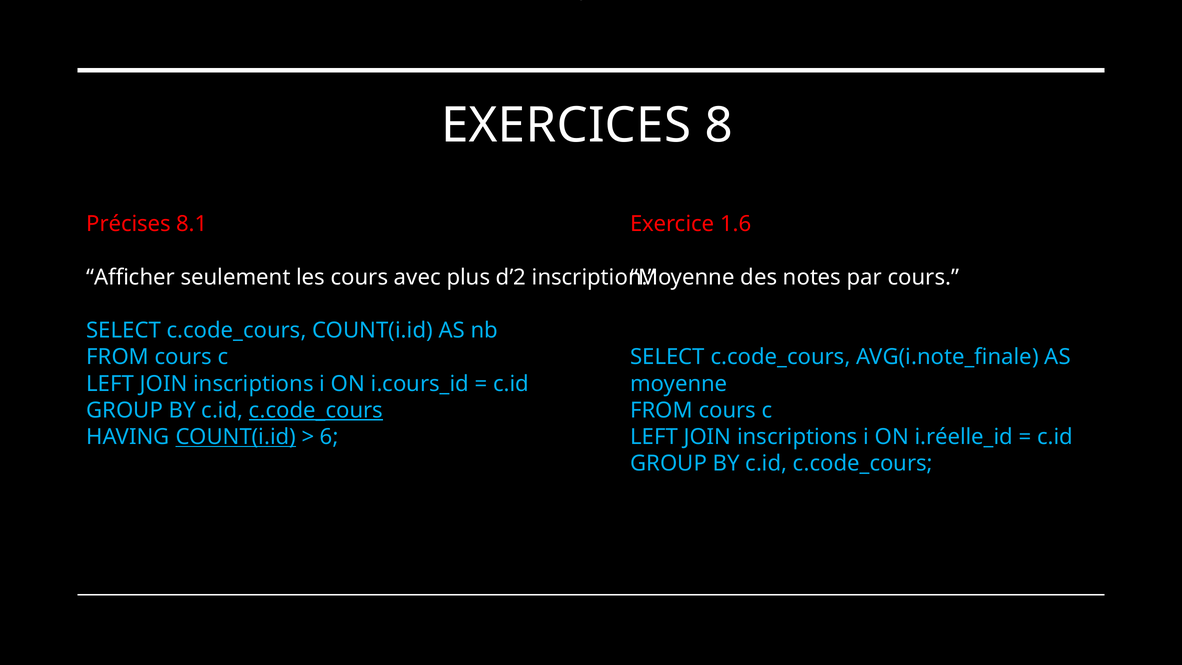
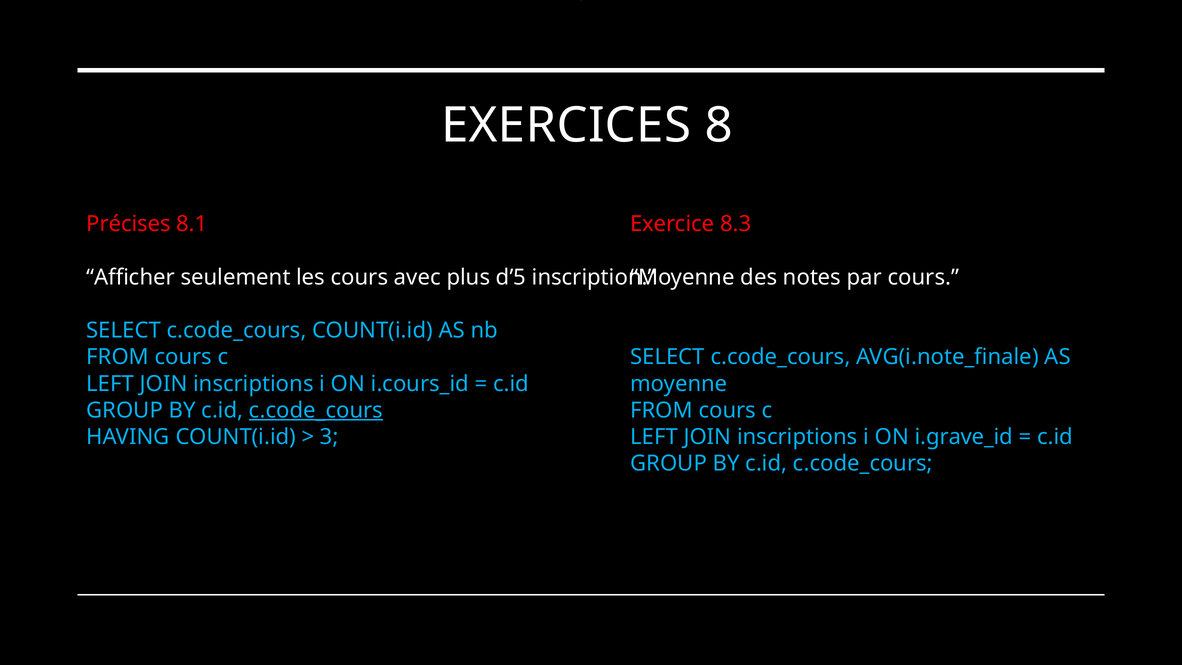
1.6: 1.6 -> 8.3 (736, 224)
d’2: d’2 -> d’5 (511, 277)
COUNT(i.id underline: present -> none (236, 437)
6: 6 -> 3 (329, 437)
i.réelle_id: i.réelle_id -> i.grave_id (964, 437)
